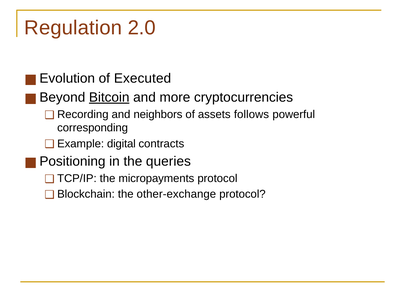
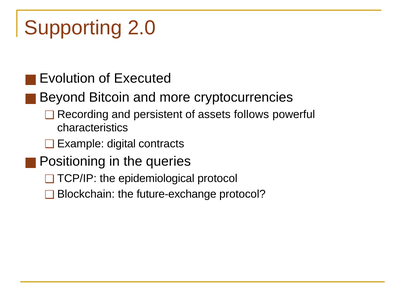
Regulation: Regulation -> Supporting (73, 28)
Bitcoin underline: present -> none (109, 97)
neighbors: neighbors -> persistent (158, 114)
corresponding: corresponding -> characteristics (93, 128)
micropayments: micropayments -> epidemiological (156, 178)
other-exchange: other-exchange -> future-exchange (176, 194)
